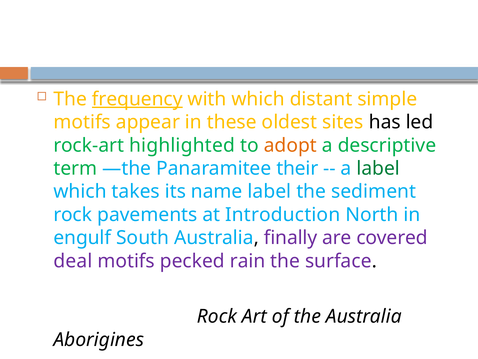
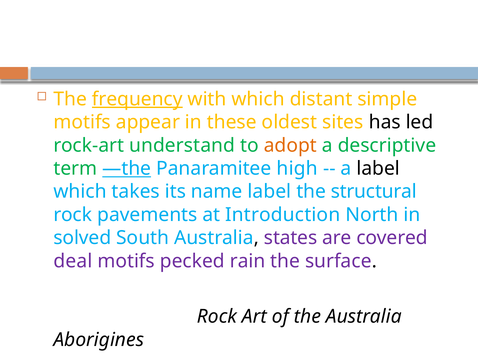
highlighted: highlighted -> understand (182, 145)
—the underline: none -> present (127, 168)
their: their -> high (297, 168)
label colour: green -> black (378, 168)
sediment: sediment -> structural (374, 191)
engulf: engulf -> solved (82, 238)
finally: finally -> states (291, 238)
